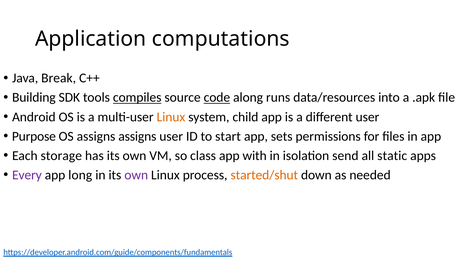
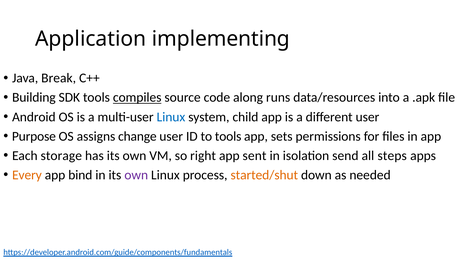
computations: computations -> implementing (221, 39)
code underline: present -> none (217, 97)
Linux colour: orange -> blue (171, 117)
assigns assigns: assigns -> change (137, 136)
to start: start -> tools (228, 136)
class: class -> right (203, 155)
with: with -> sent (255, 155)
static: static -> steps (392, 155)
Every colour: purple -> orange (27, 175)
long: long -> bind (80, 175)
